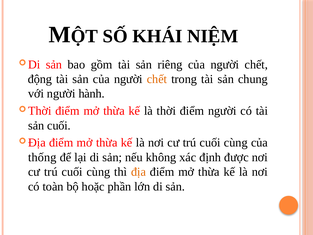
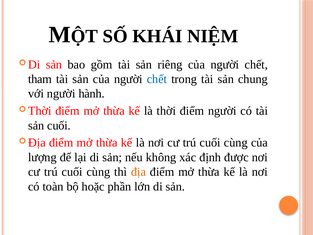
động: động -> tham (40, 79)
chết colour: orange -> blue (157, 79)
thống: thống -> lượng (42, 157)
